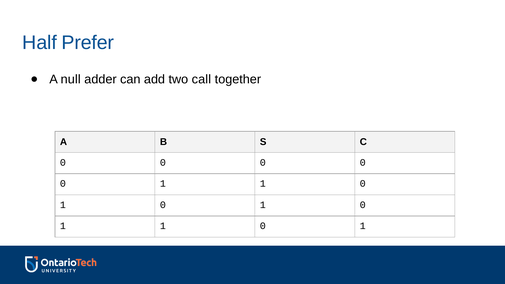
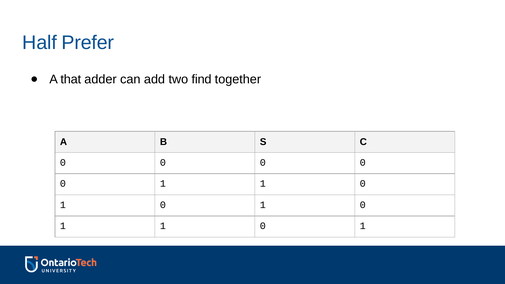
null: null -> that (71, 79)
call: call -> find (202, 79)
